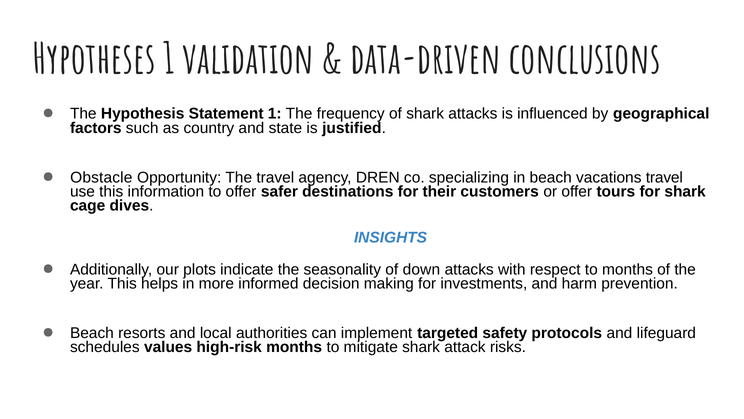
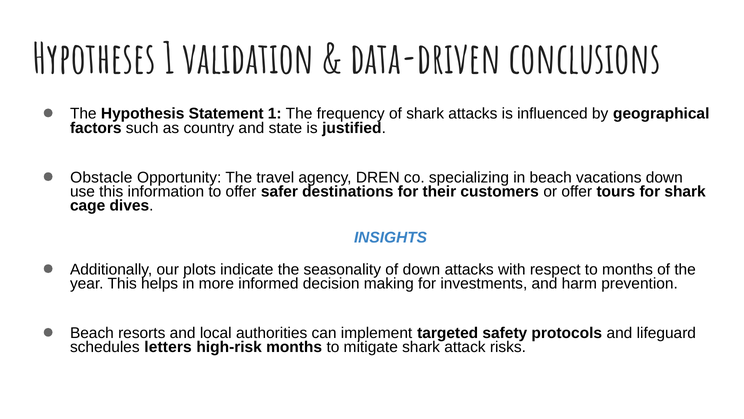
vacations travel: travel -> down (664, 177)
values: values -> letters (168, 347)
